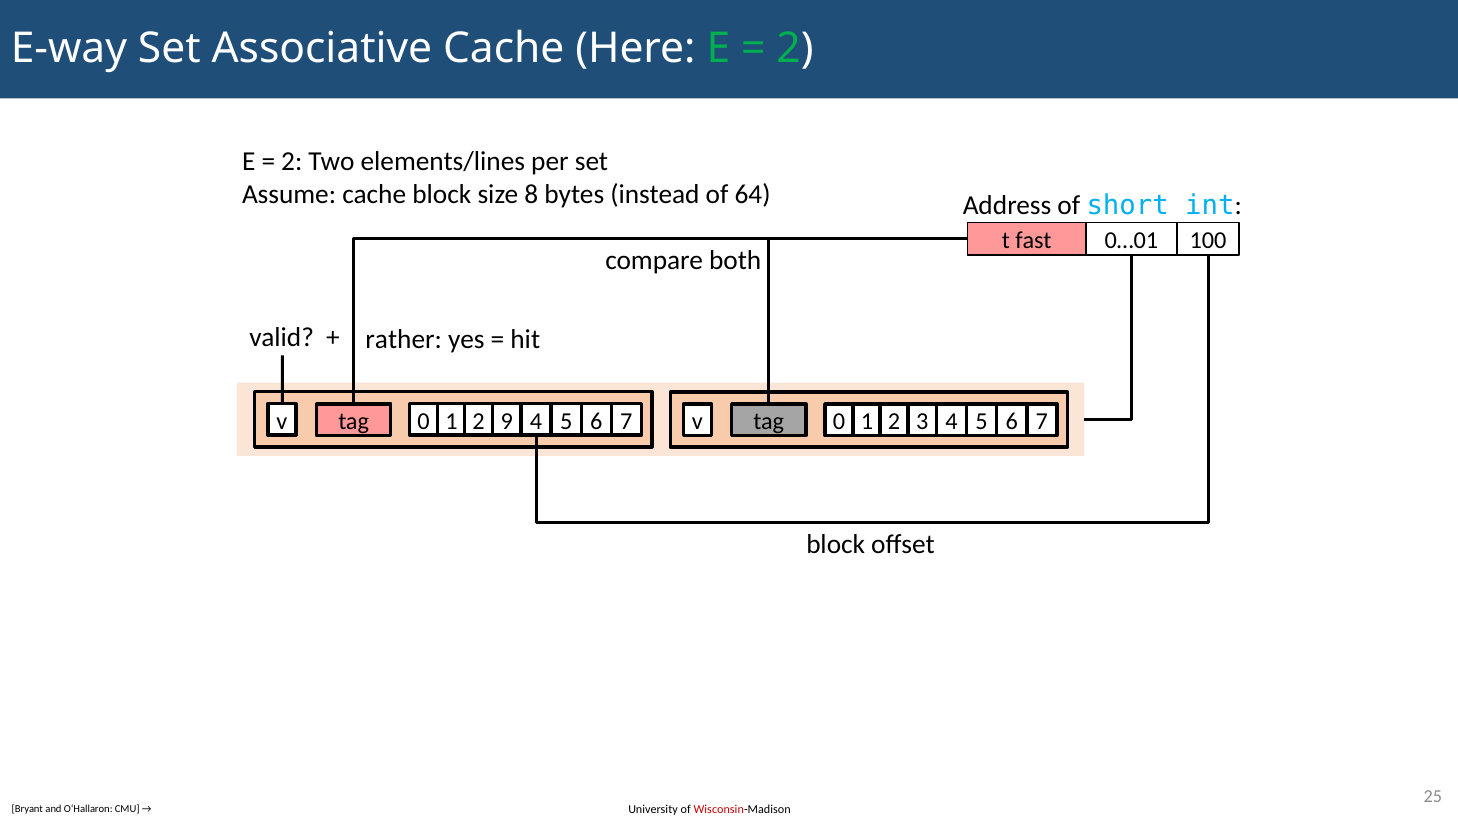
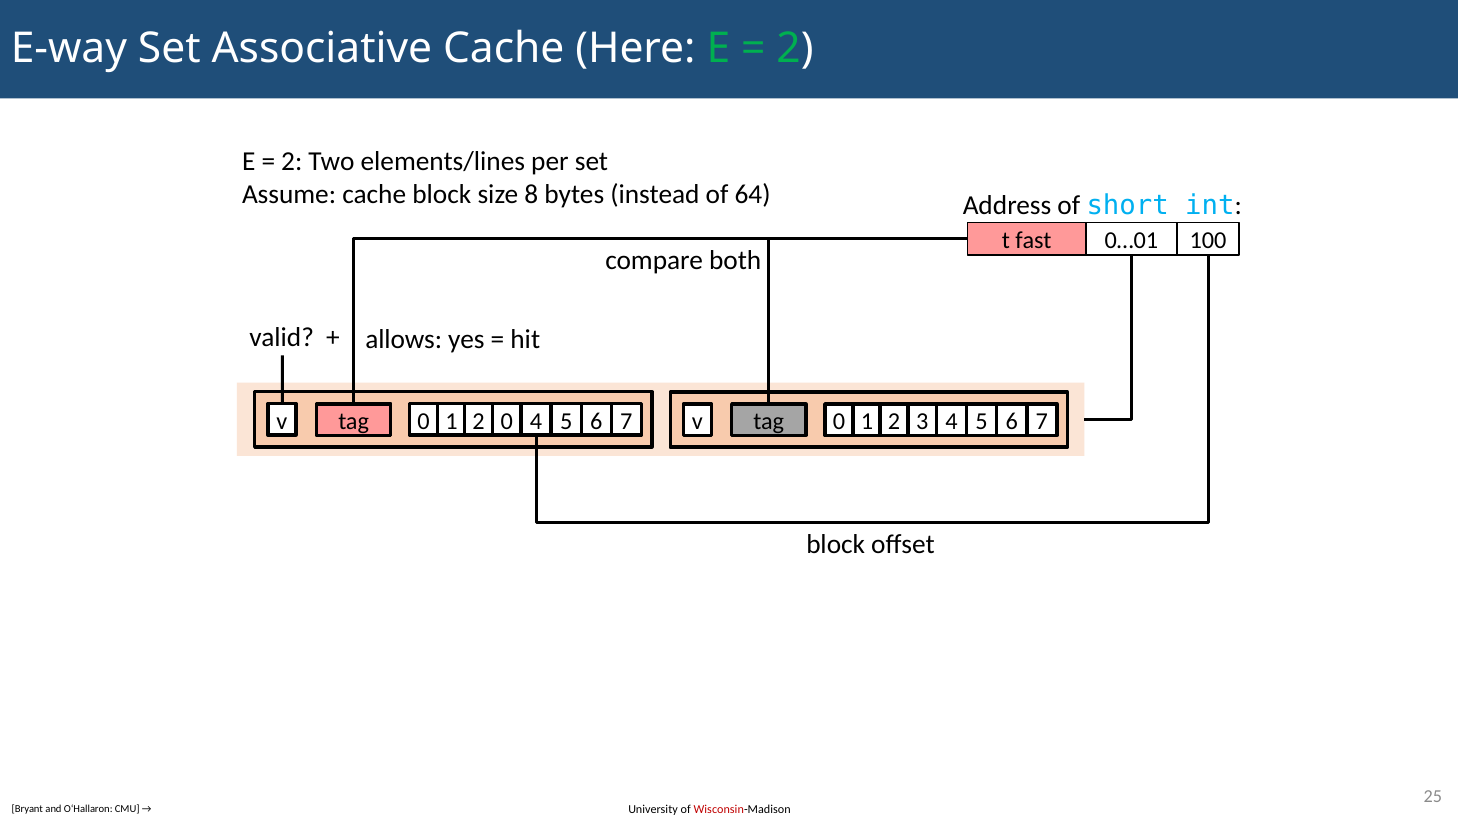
rather: rather -> allows (404, 340)
v 9: 9 -> 0 (507, 421)
